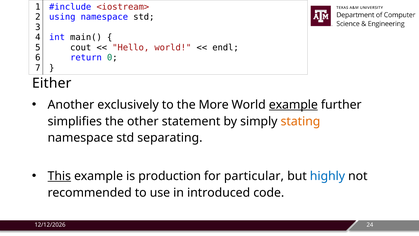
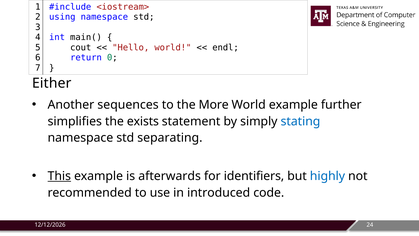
exclusively: exclusively -> sequences (128, 105)
example underline: present -> none (293, 105)
other: other -> exists (143, 121)
stating colour: orange -> blue (300, 121)
production: production -> afterwards (170, 176)
particular: particular -> identifiers (254, 176)
